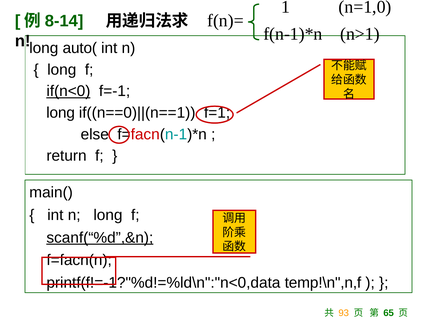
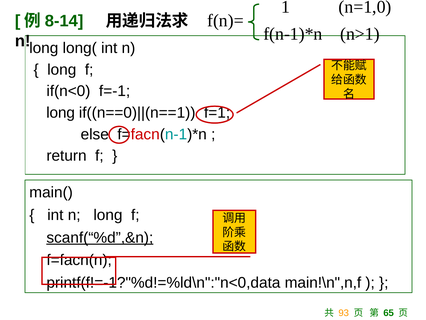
auto(: auto( -> long( (80, 48)
if(n<0 underline: present -> none (68, 91)
temp!\n",n,f: temp!\n",n,f -> main!\n",n,f (323, 282)
